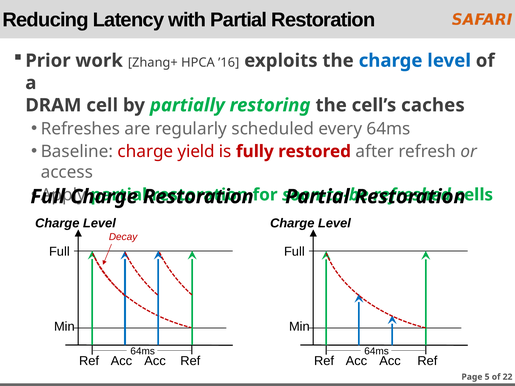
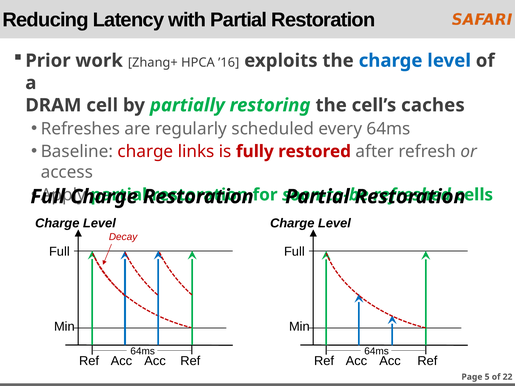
yield: yield -> links (196, 152)
